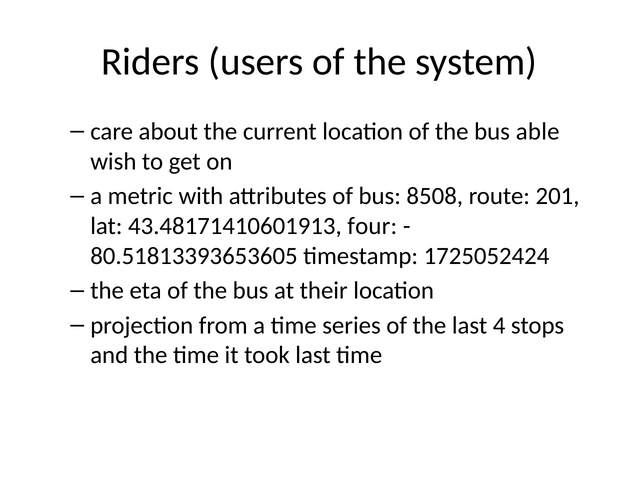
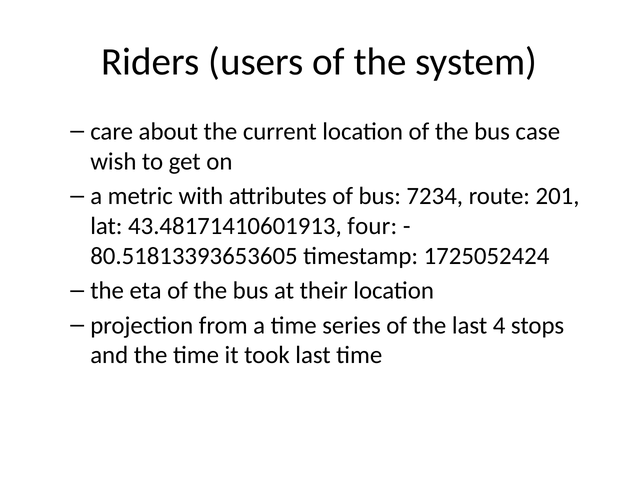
able: able -> case (538, 132)
8508: 8508 -> 7234 (435, 196)
